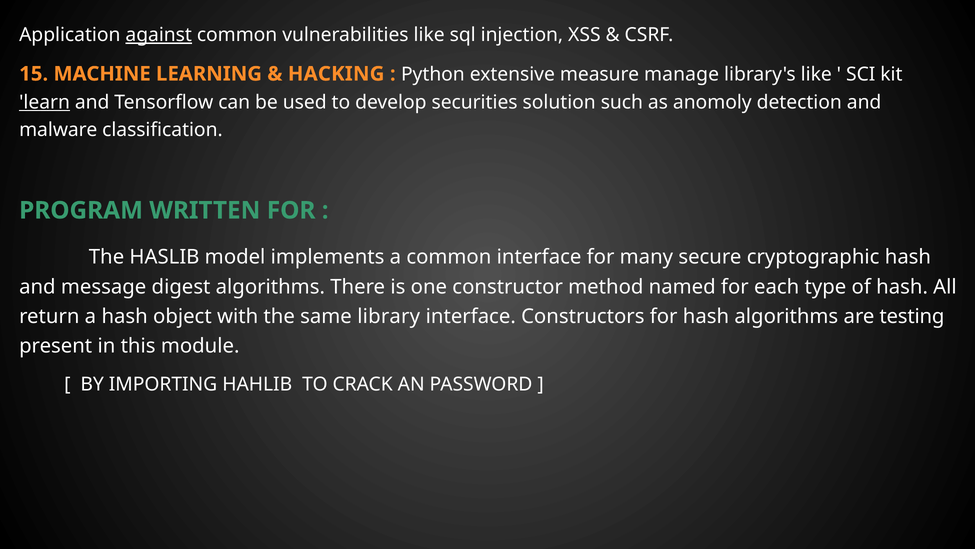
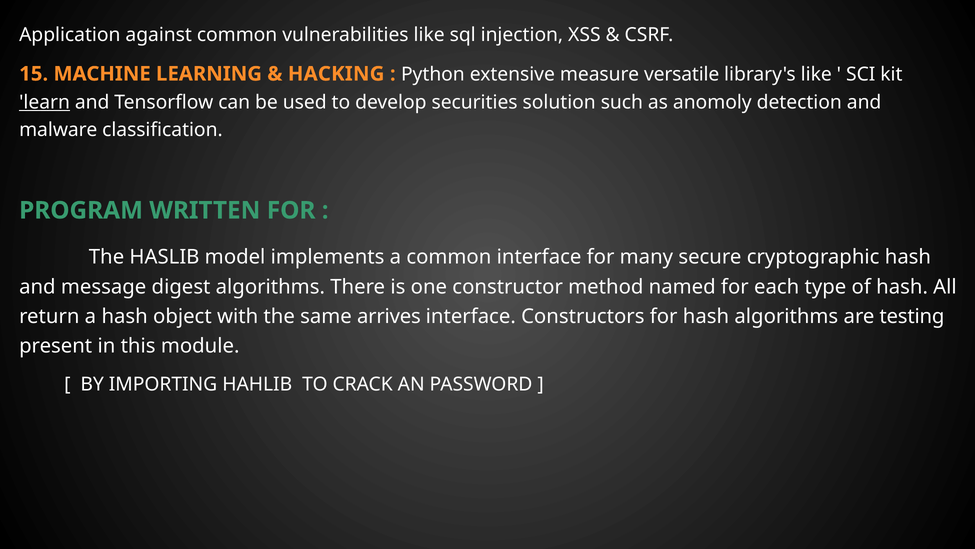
against underline: present -> none (159, 35)
manage: manage -> versatile (682, 74)
library: library -> arrives (389, 316)
